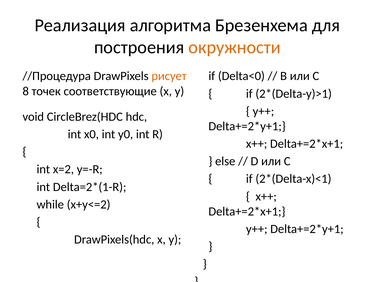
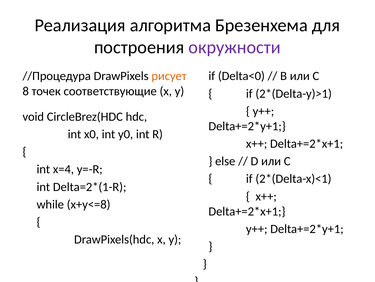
окружности colour: orange -> purple (235, 47)
x=2: x=2 -> x=4 (63, 169)
x+y<=2: x+y<=2 -> x+y<=8 (89, 204)
